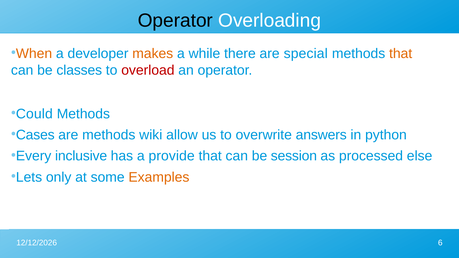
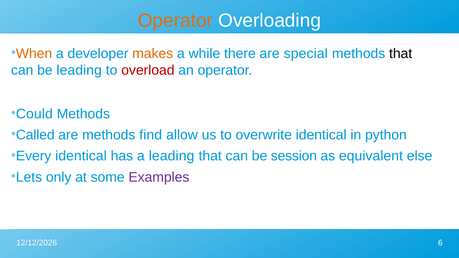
Operator colour: black -> orange (175, 20)
that colour: orange -> black (401, 54)
be classes: classes -> leading (79, 70)
Cases: Cases -> Called (35, 135)
wiki: wiki -> find (151, 135)
overwrite answers: answers -> identical (321, 135)
Every inclusive: inclusive -> identical (81, 156)
a provide: provide -> leading (172, 156)
processed: processed -> equivalent (371, 156)
Examples colour: orange -> purple (159, 177)
